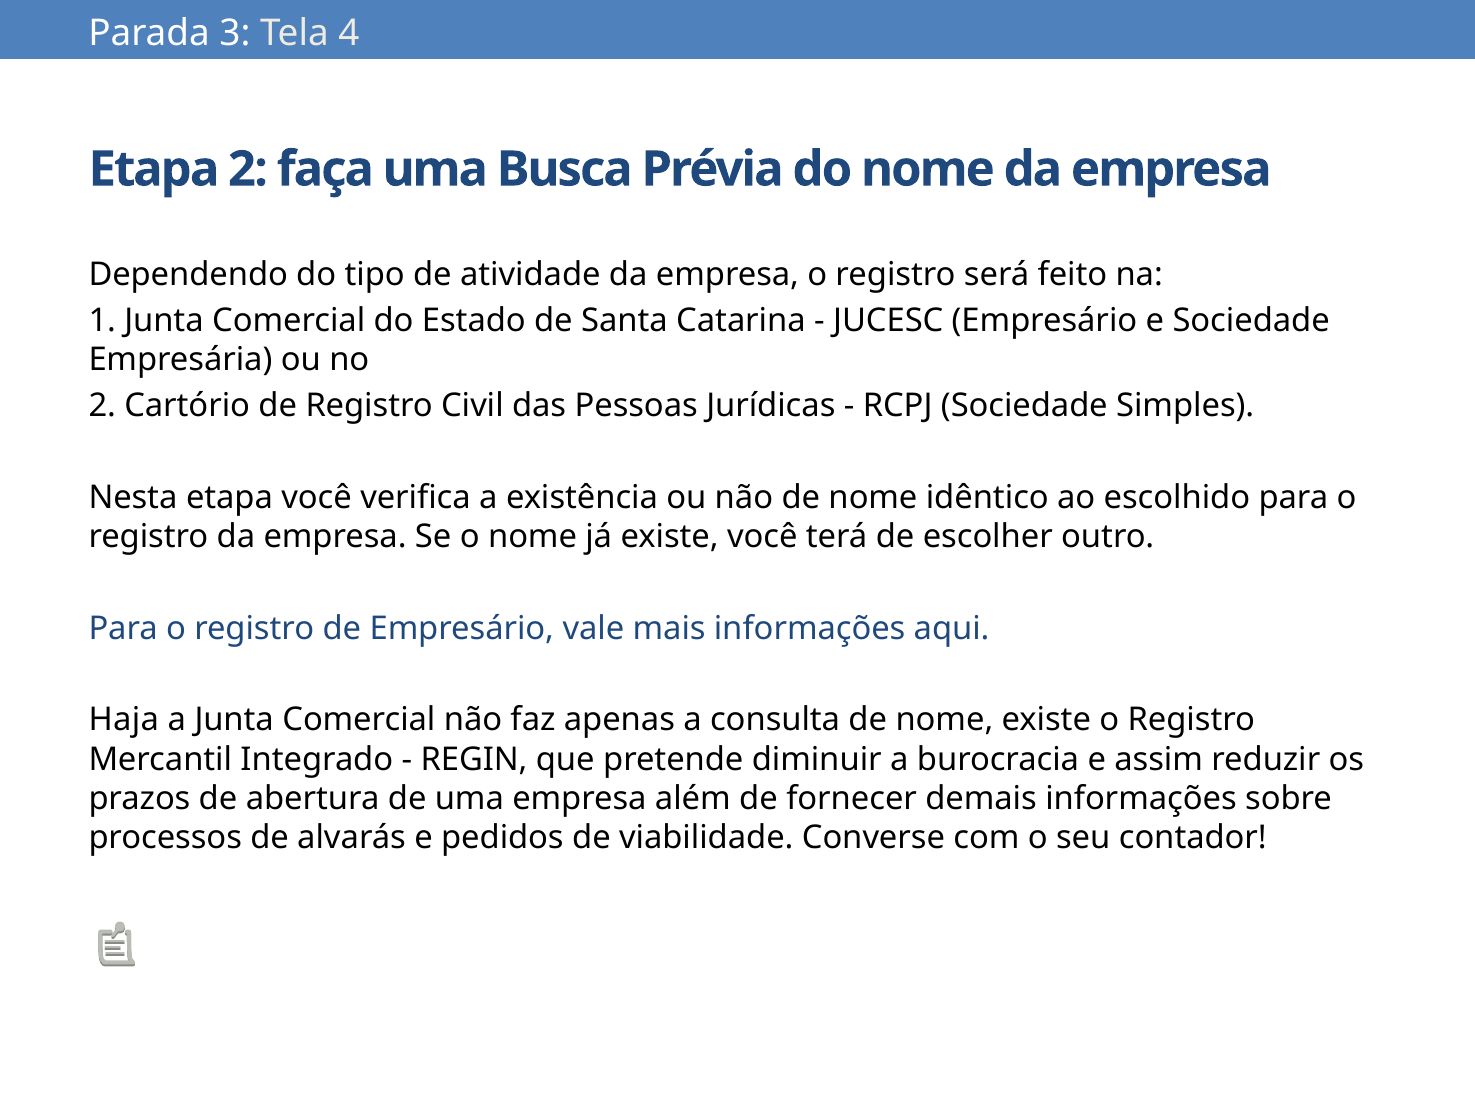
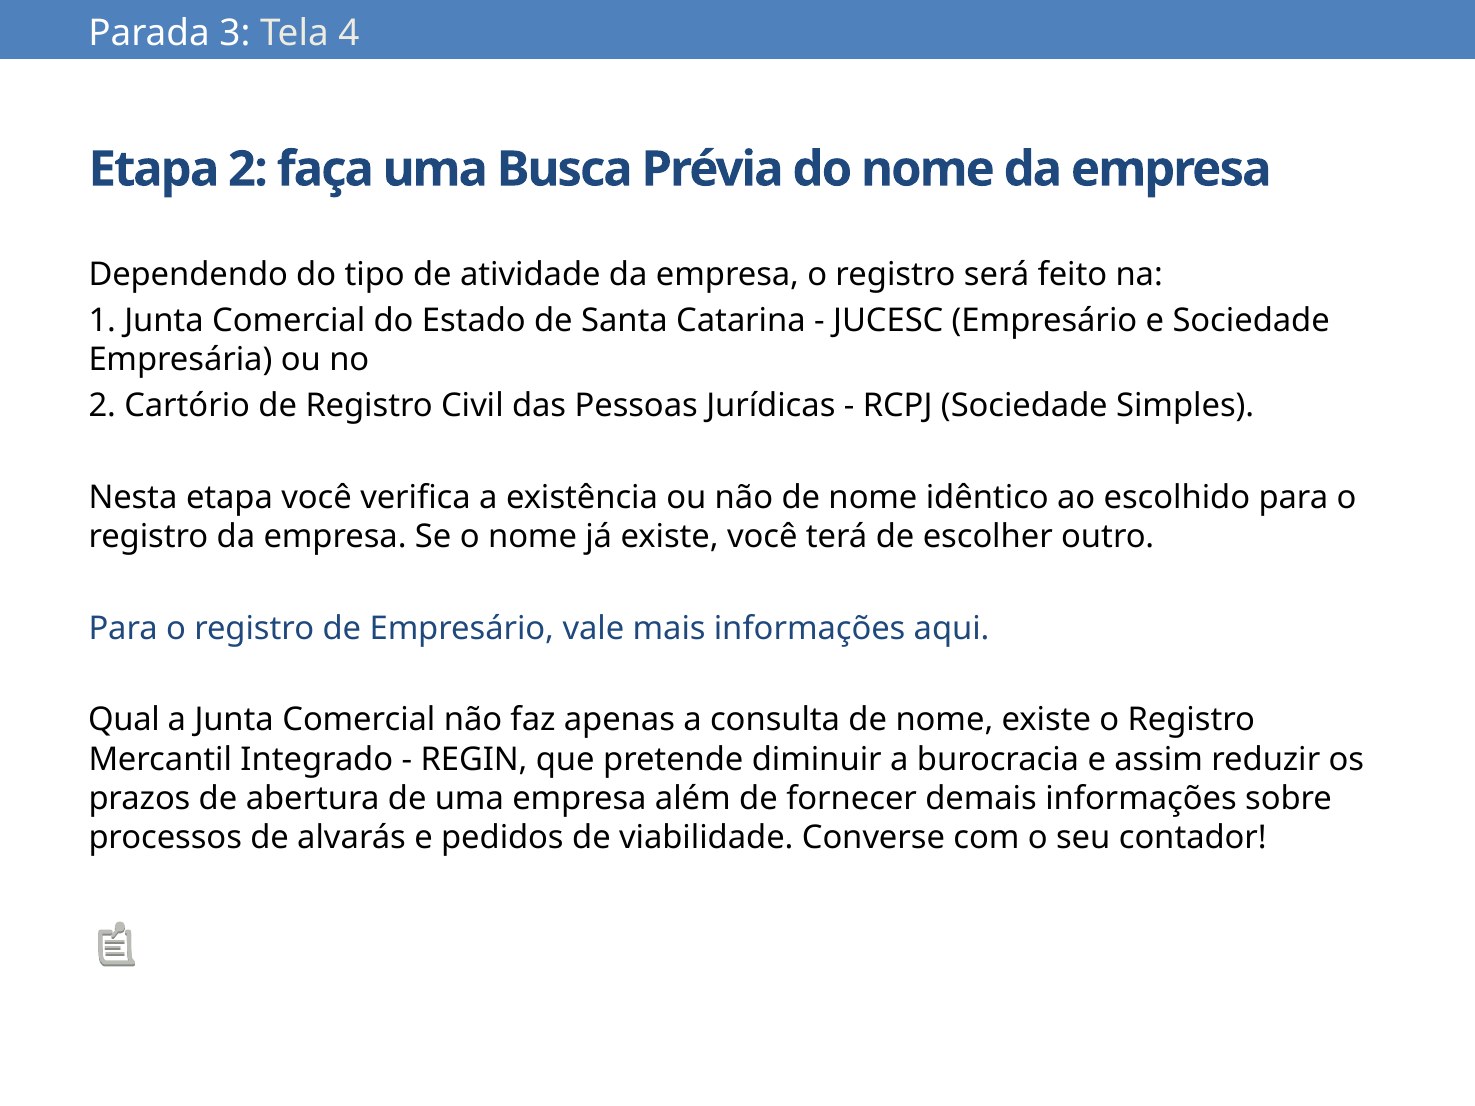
Haja: Haja -> Qual (124, 720)
